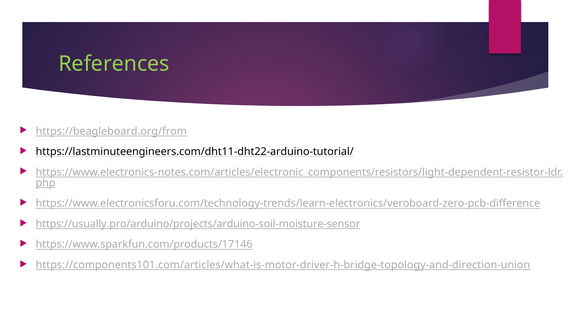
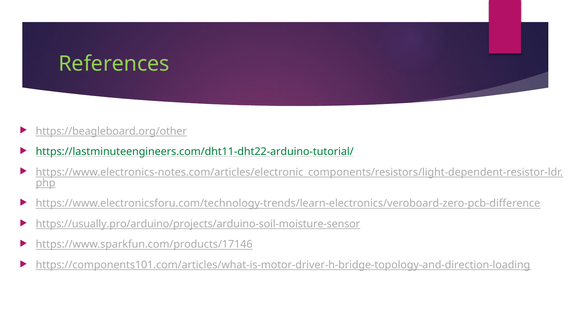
https://beagleboard.org/from: https://beagleboard.org/from -> https://beagleboard.org/other (111, 131)
https://lastminuteengineers.com/dht11-dht22-arduino-tutorial/ colour: black -> green (195, 152)
https://components101.com/articles/what-is-motor-driver-h-bridge-topology-and-direction-union: https://components101.com/articles/what-is-motor-driver-h-bridge-topology-and-direction-union -> https://components101.com/articles/what-is-motor-driver-h-bridge-topology-and-direction-loading (283, 265)
